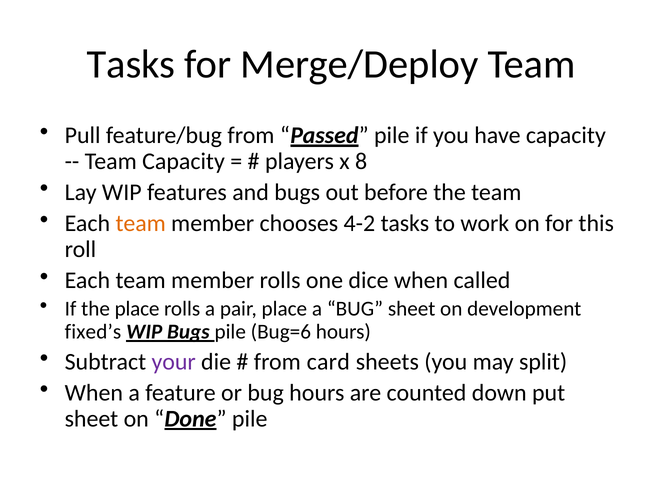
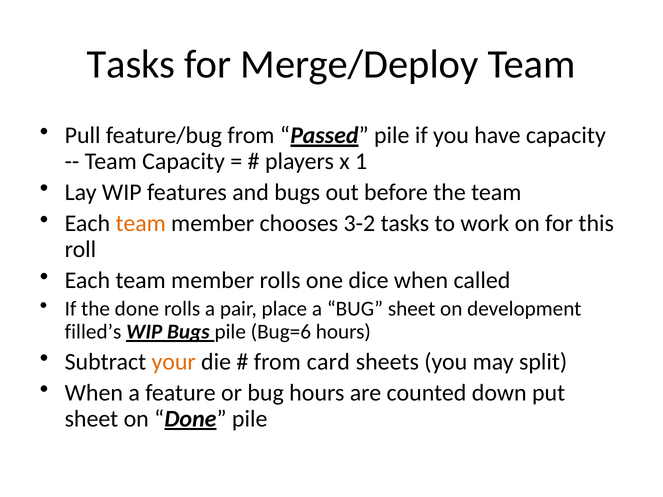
8: 8 -> 1 (361, 161)
4-2: 4-2 -> 3-2 (359, 223)
the place: place -> done (137, 309)
fixed’s: fixed’s -> filled’s (93, 332)
your colour: purple -> orange (174, 362)
